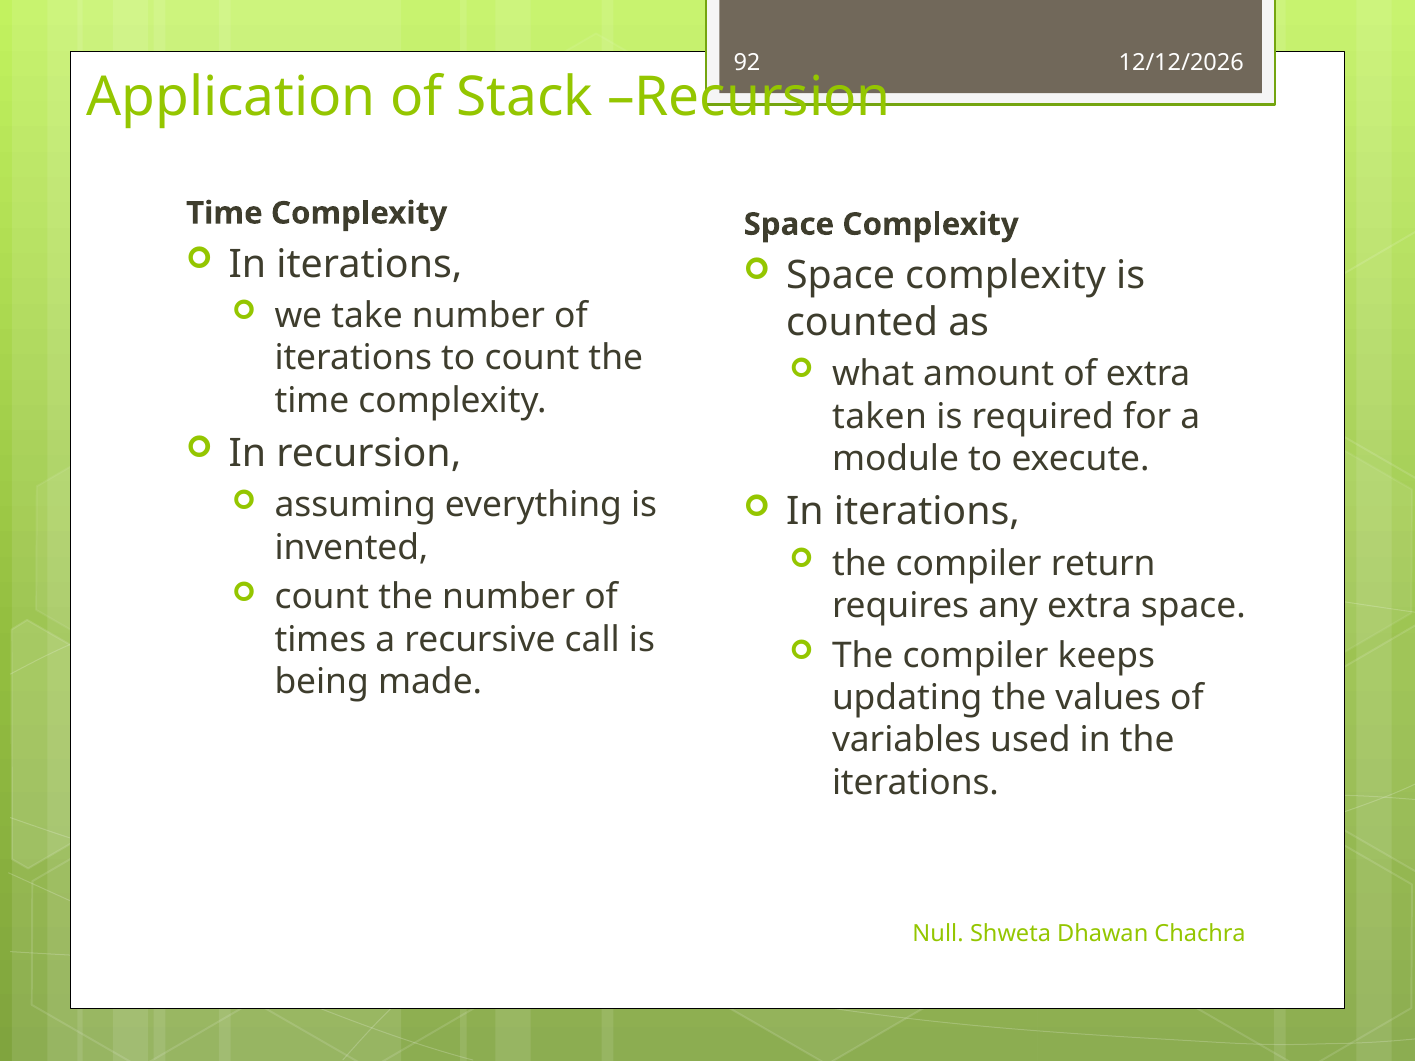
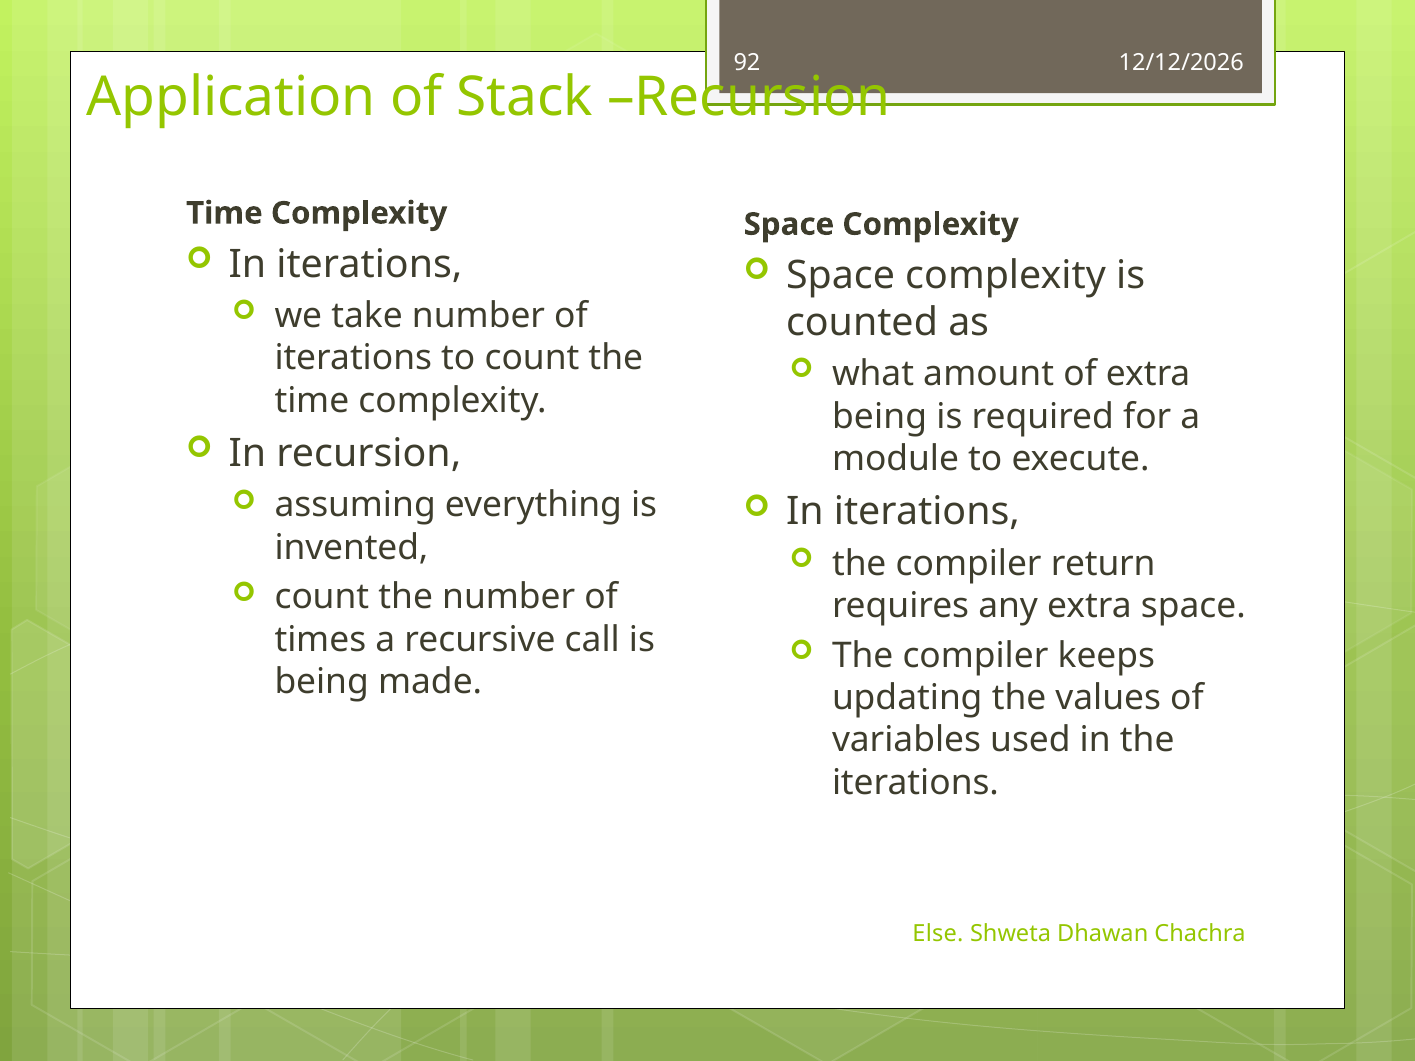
taken: taken -> being (880, 417)
Null: Null -> Else (938, 934)
